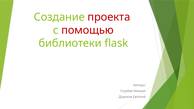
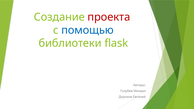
помощью colour: red -> blue (88, 30)
